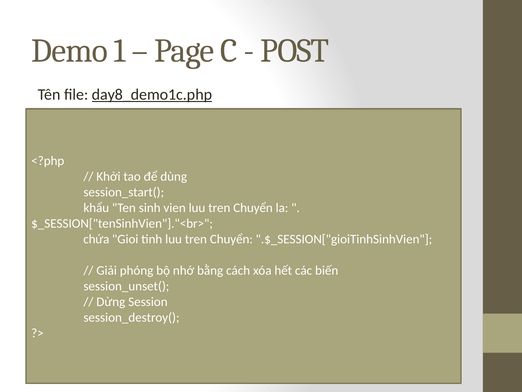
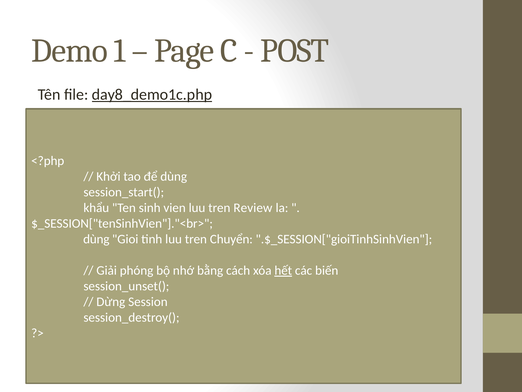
vien luu tren Chuyển: Chuyển -> Review (253, 208)
chứa: chứa -> dùng (96, 239)
hết underline: none -> present (283, 270)
